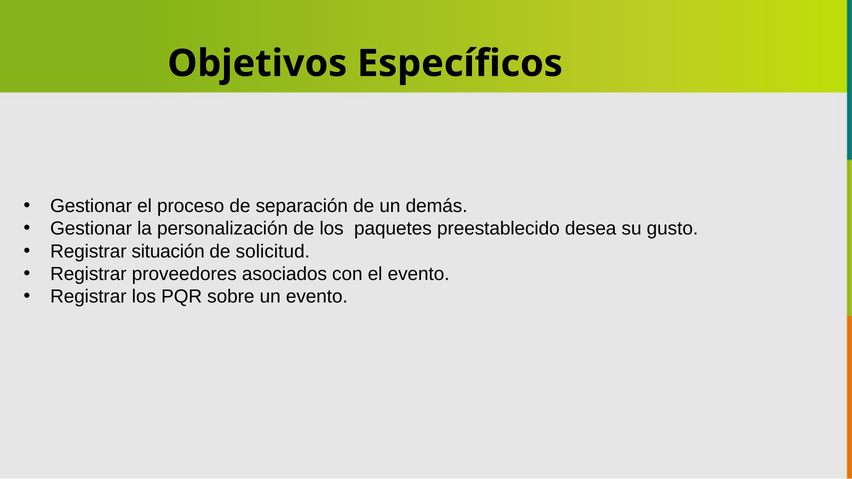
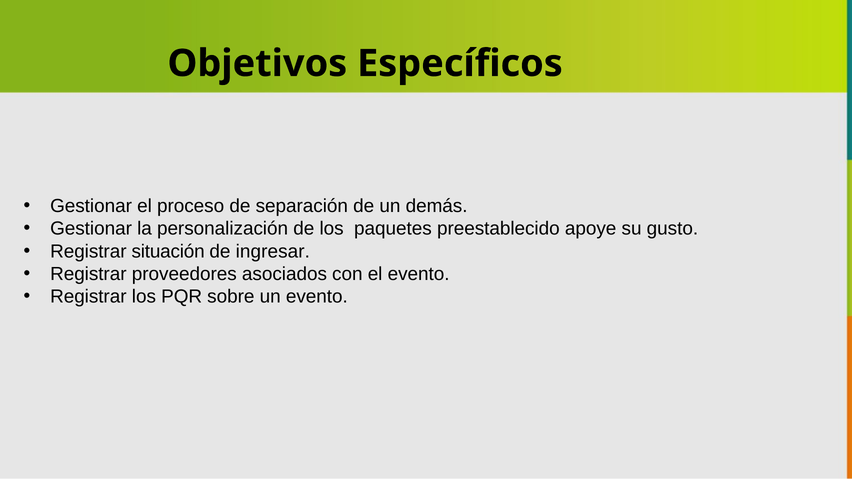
desea: desea -> apoye (591, 229)
solicitud: solicitud -> ingresar (273, 252)
